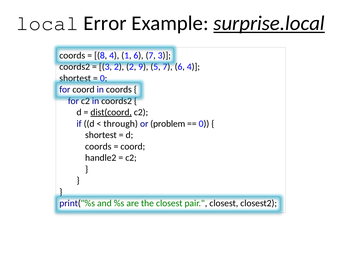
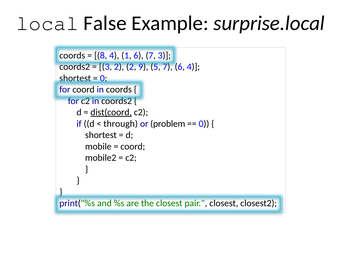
Error: Error -> False (105, 23)
surprise.local underline: present -> none (269, 23)
coords: coords -> mobile (98, 146)
handle2: handle2 -> mobile2 (101, 158)
